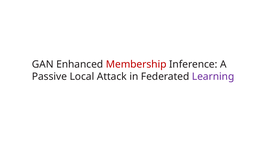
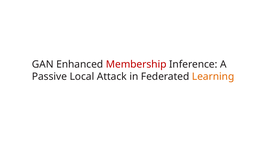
Learning colour: purple -> orange (213, 77)
